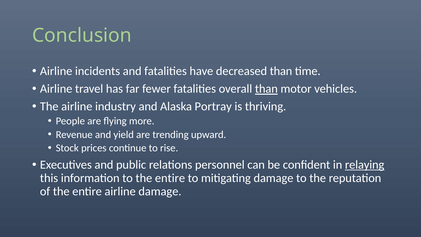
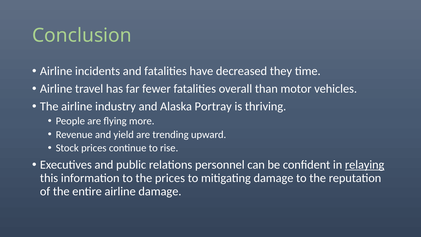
decreased than: than -> they (281, 71)
than underline: present -> none (266, 89)
to the entire: entire -> prices (170, 178)
